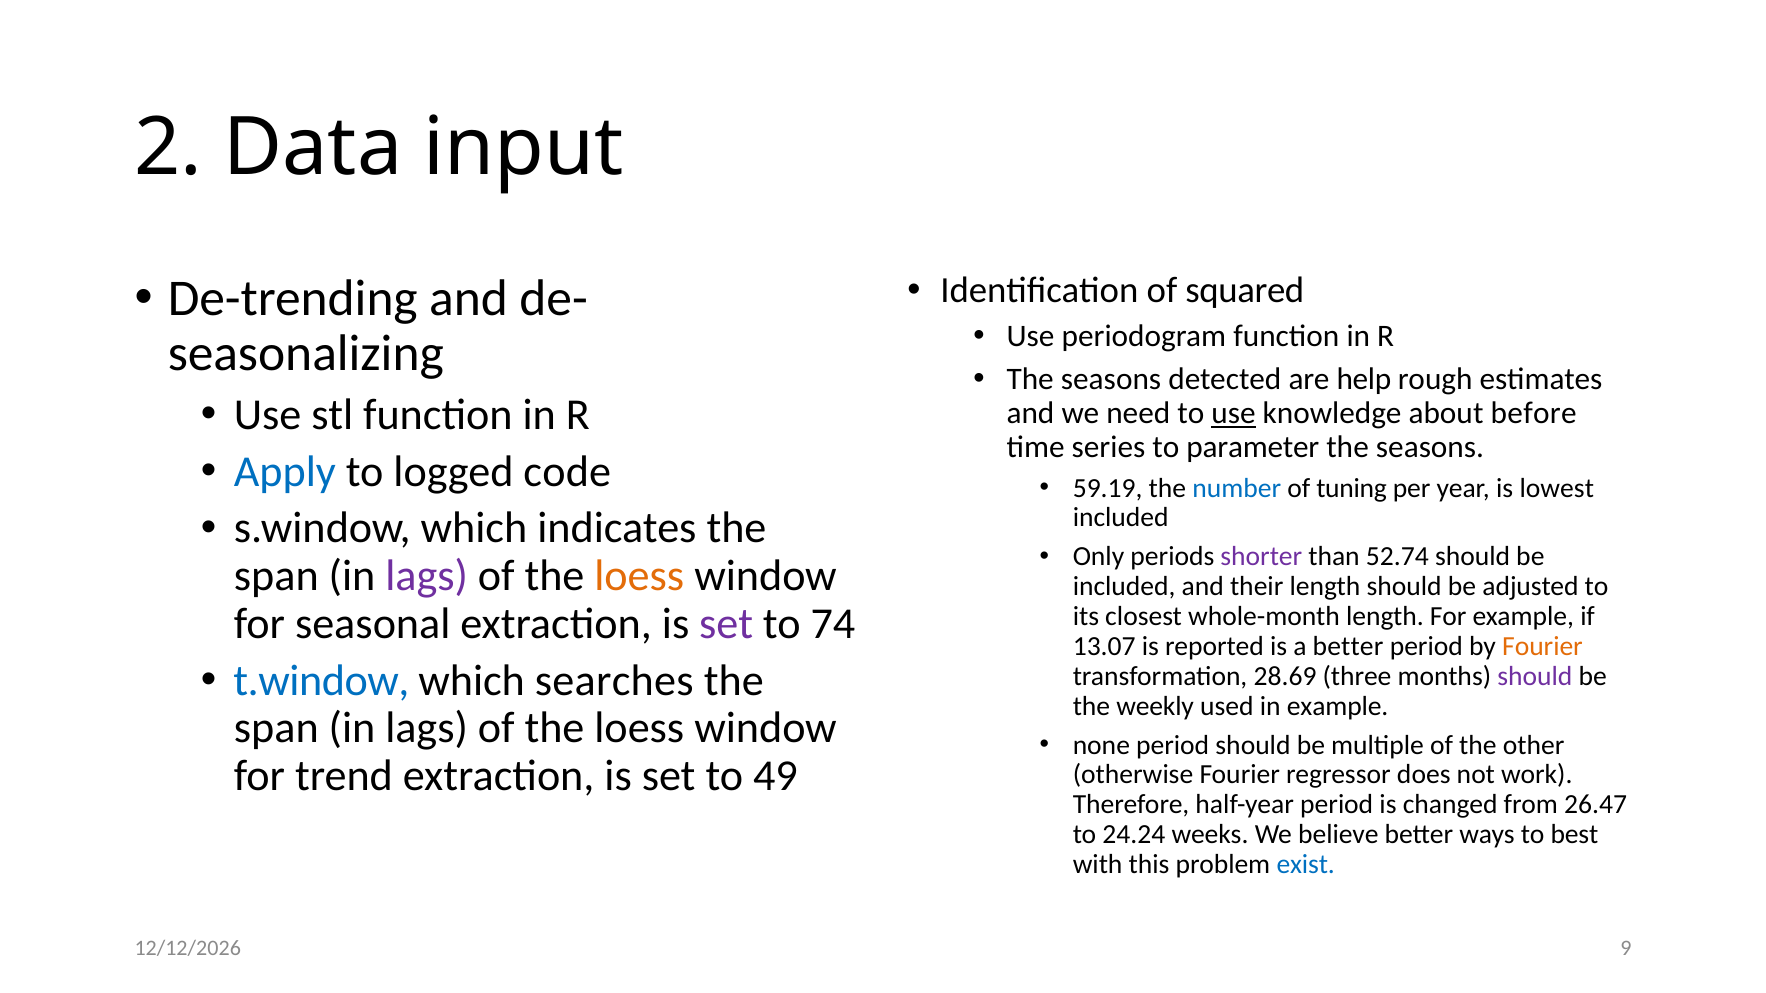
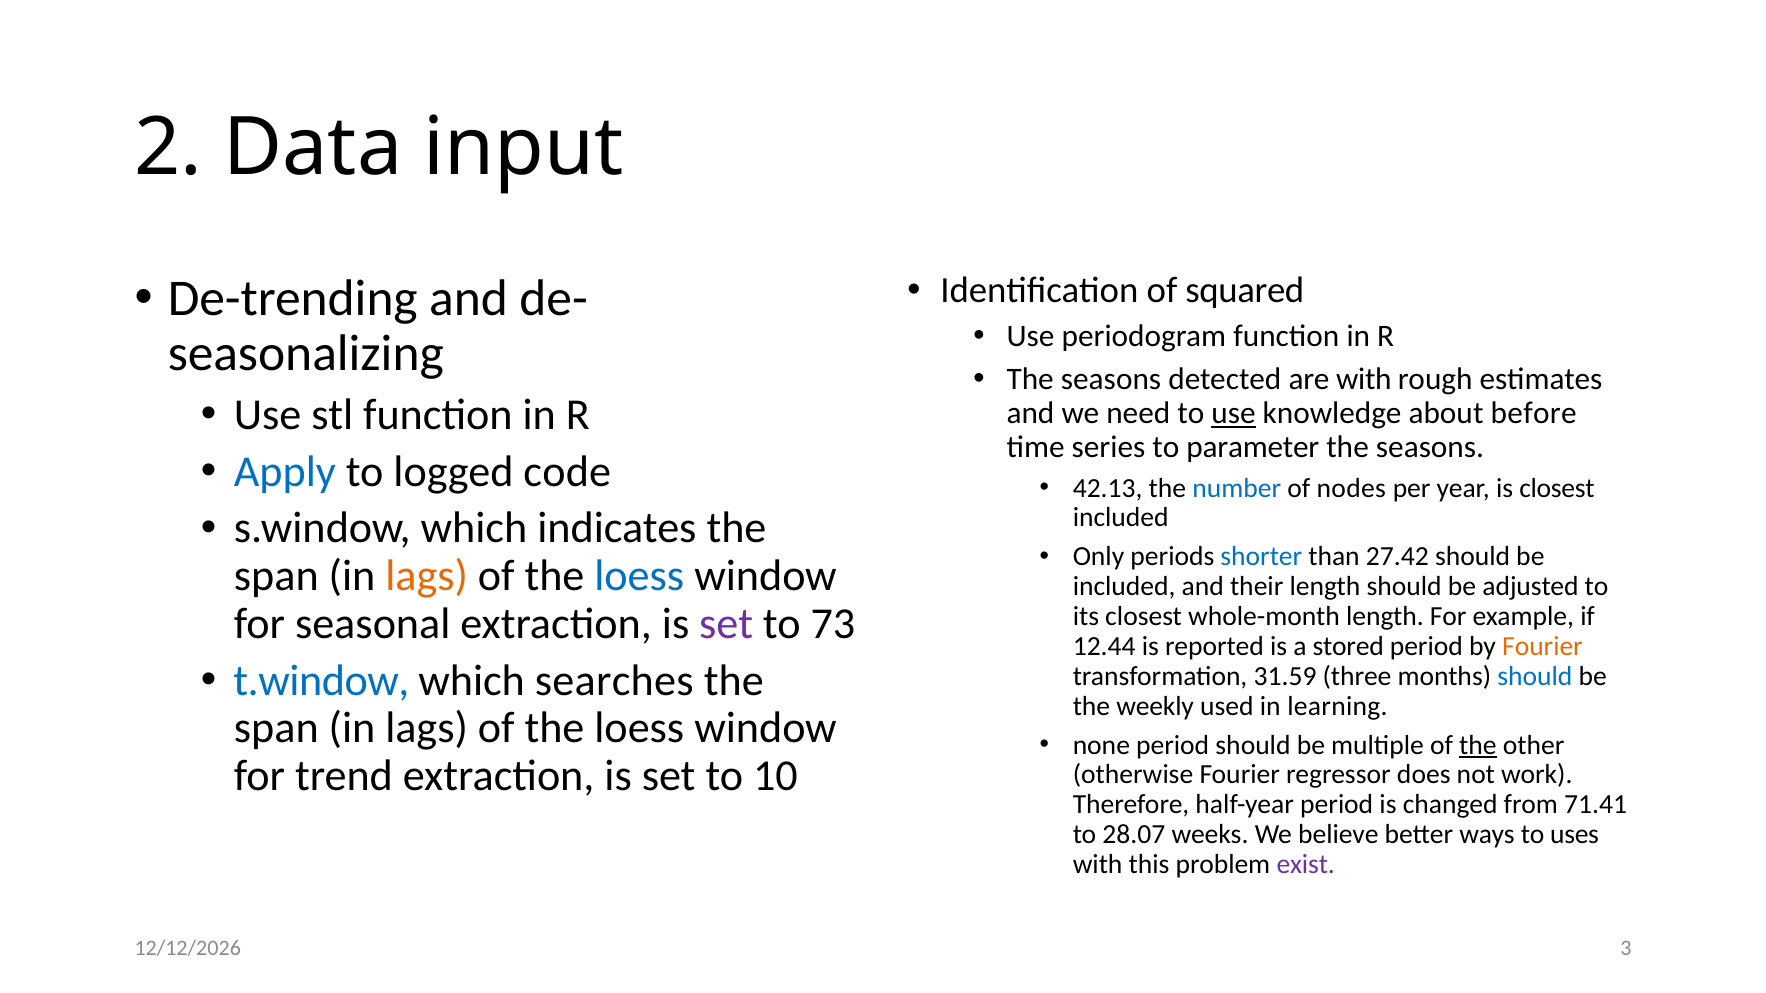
are help: help -> with (1364, 380)
59.19: 59.19 -> 42.13 (1108, 488)
tuning: tuning -> nodes (1351, 488)
is lowest: lowest -> closest (1557, 488)
shorter colour: purple -> blue (1261, 557)
52.74: 52.74 -> 27.42 (1397, 557)
lags colour: purple -> orange (427, 576)
loess colour: orange -> blue (639, 576)
74: 74 -> 73 (833, 624)
13.07: 13.07 -> 12.44 (1104, 647)
a better: better -> stored (1348, 647)
28.69: 28.69 -> 31.59 (1285, 676)
should colour: purple -> blue (1535, 676)
in example: example -> learning (1337, 706)
the underline: none -> present (1478, 745)
49: 49 -> 10 (775, 776)
26.47: 26.47 -> 71.41 (1596, 805)
24.24: 24.24 -> 28.07 (1134, 835)
best: best -> uses (1575, 835)
exist colour: blue -> purple (1306, 864)
9: 9 -> 3 (1626, 948)
